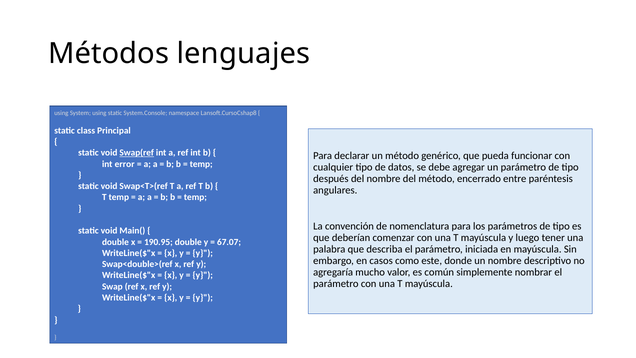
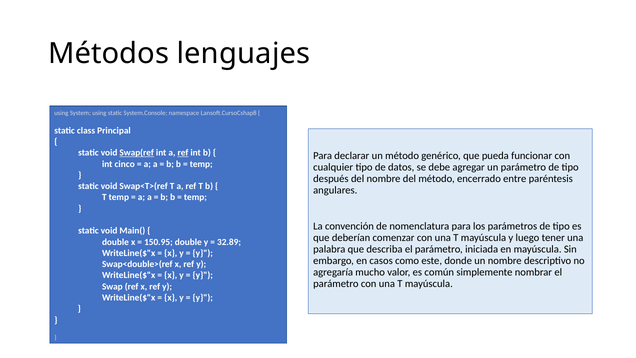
ref underline: none -> present (183, 153)
error: error -> cinco (125, 164)
190.95: 190.95 -> 150.95 (158, 242)
67.07: 67.07 -> 32.89 (229, 242)
